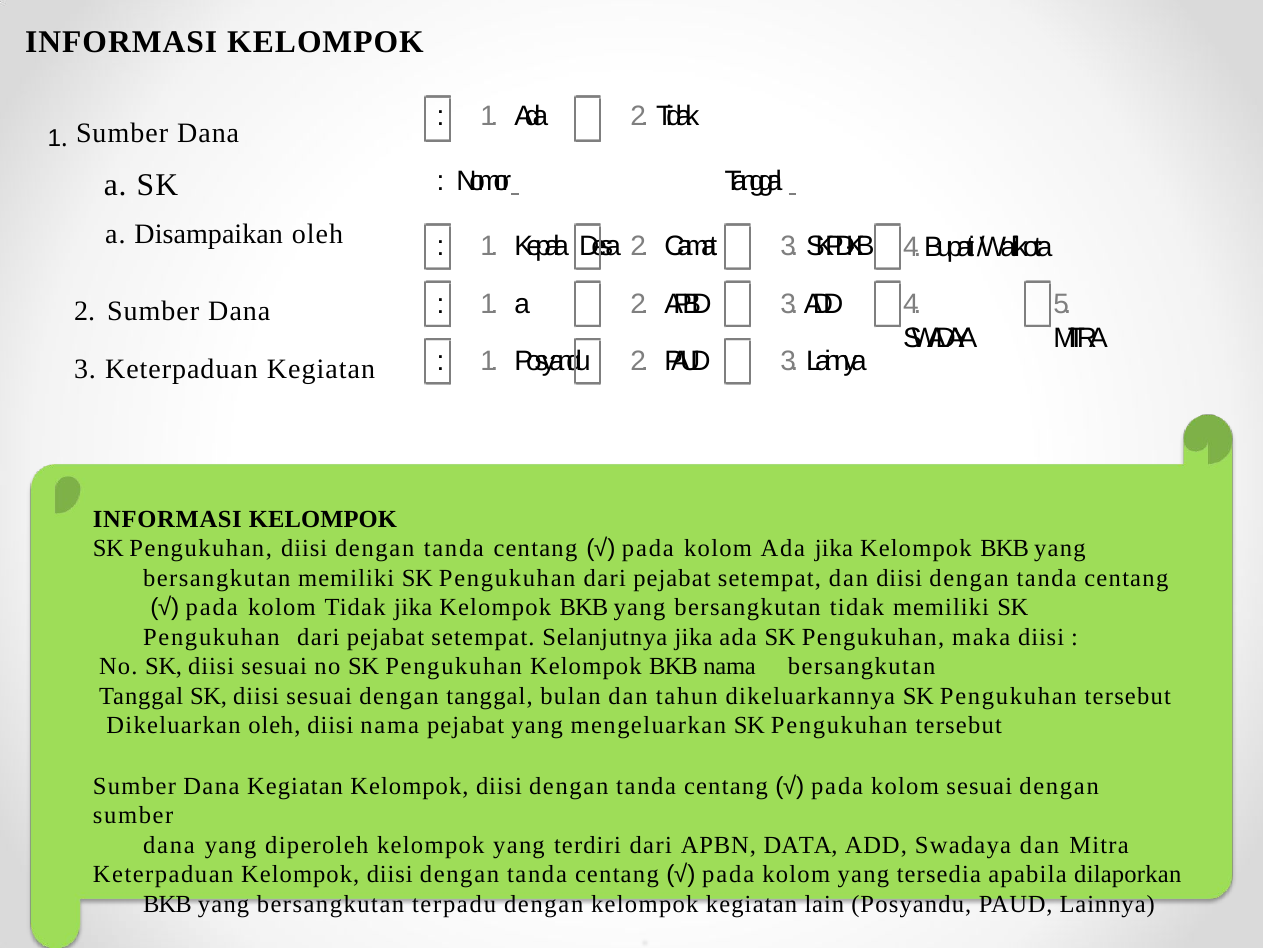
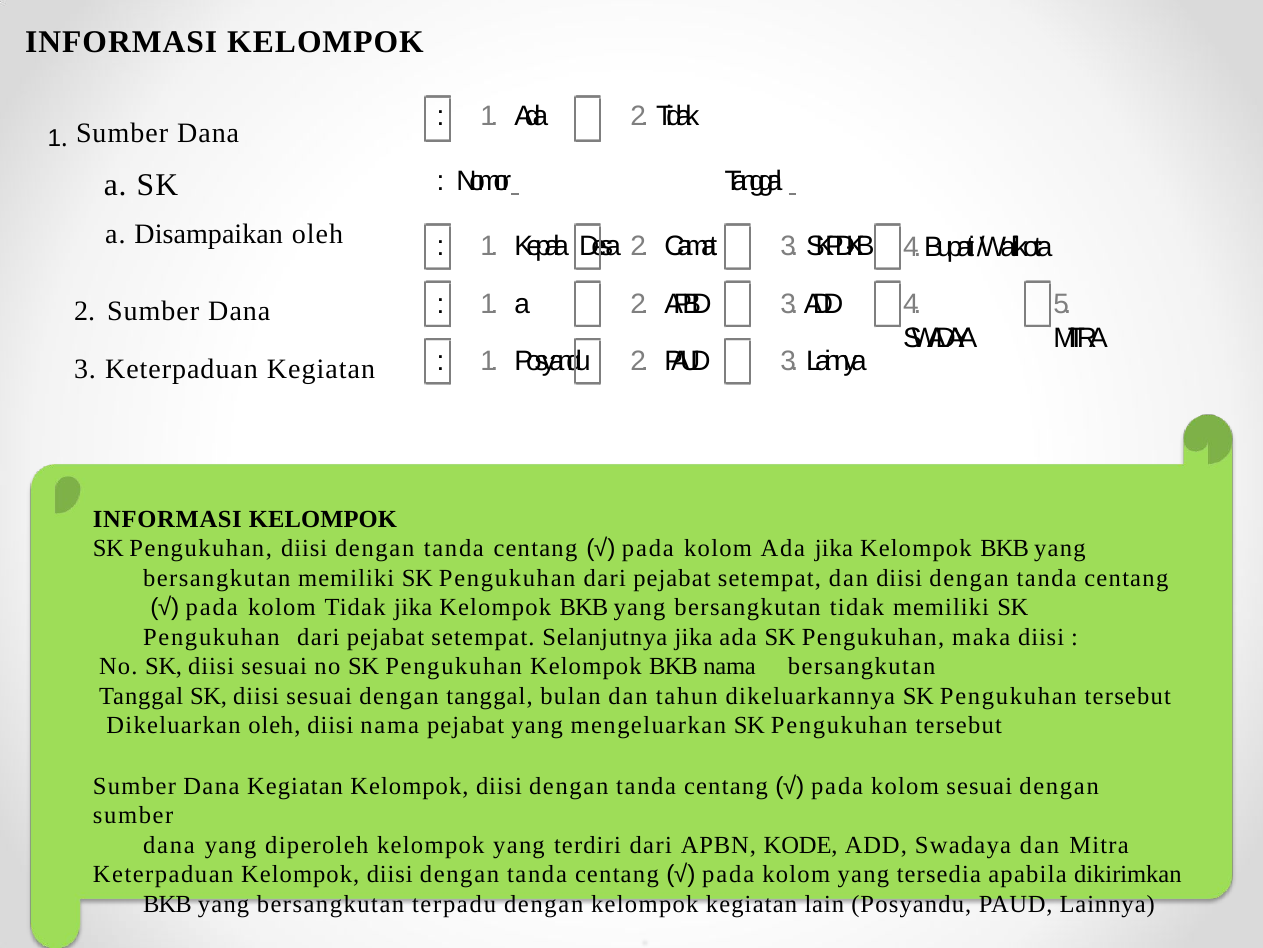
DATA: DATA -> KODE (801, 844)
dilaporkan: dilaporkan -> dikirimkan (1128, 874)
